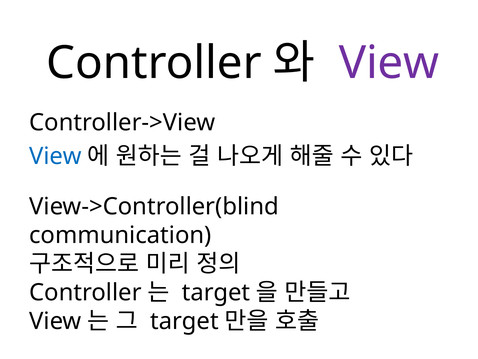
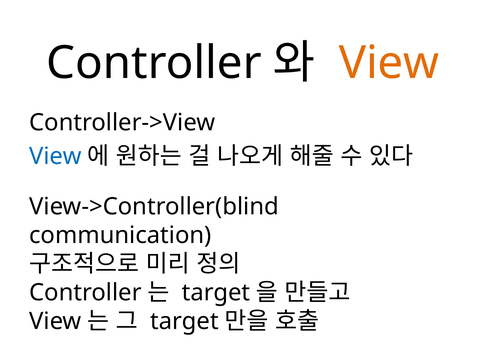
View colour: purple -> orange (389, 63)
